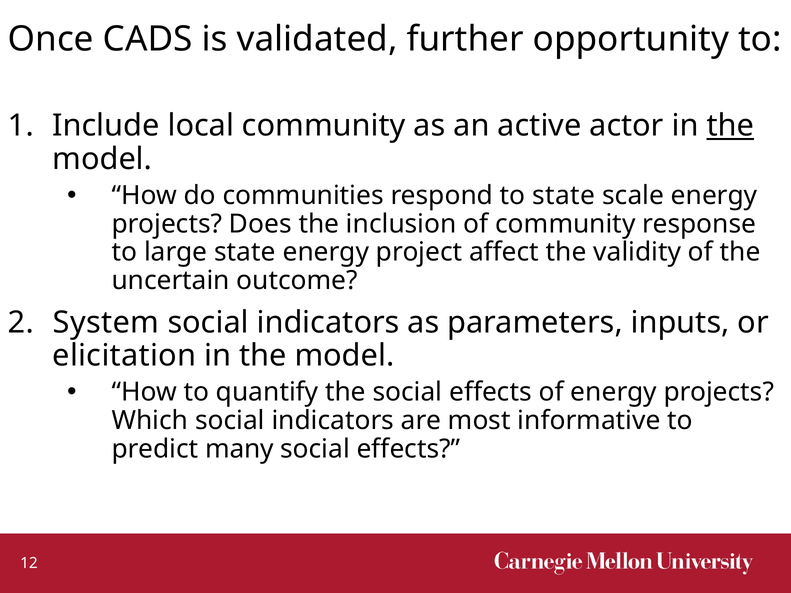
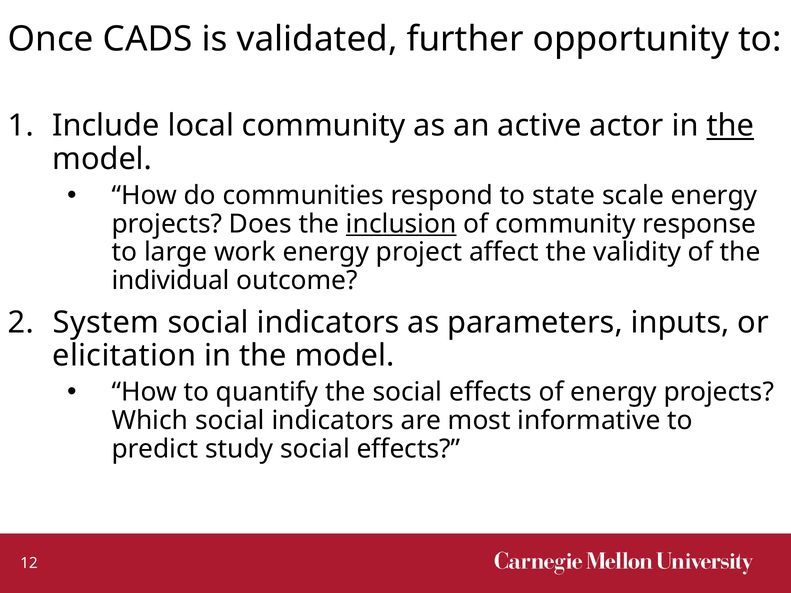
inclusion underline: none -> present (401, 224)
large state: state -> work (245, 252)
uncertain: uncertain -> individual (171, 281)
many: many -> study (239, 449)
